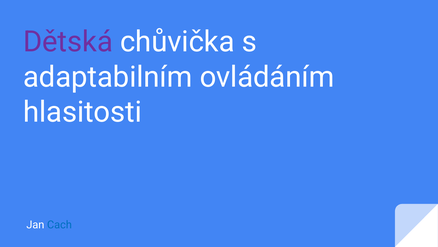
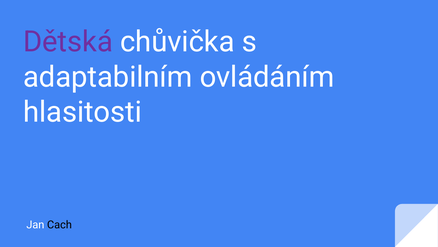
Cach colour: blue -> black (59, 224)
